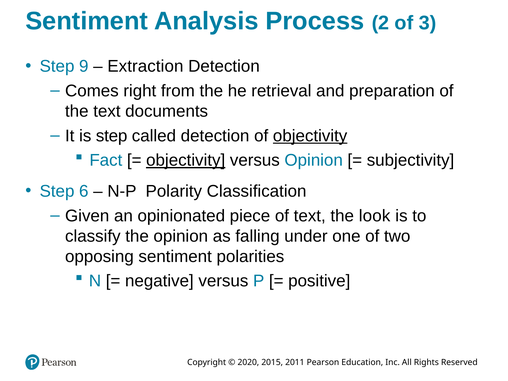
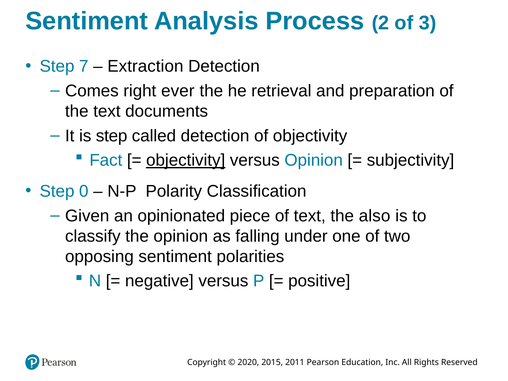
9: 9 -> 7 (84, 66)
from: from -> ever (178, 91)
objectivity underline: present -> none (310, 136)
6: 6 -> 0 (84, 191)
look: look -> also (375, 216)
